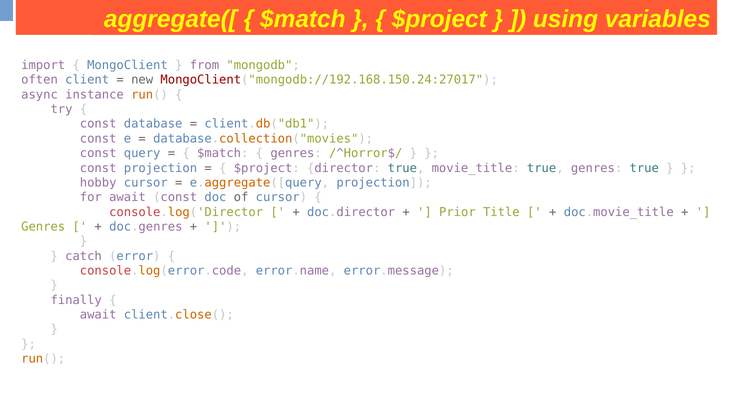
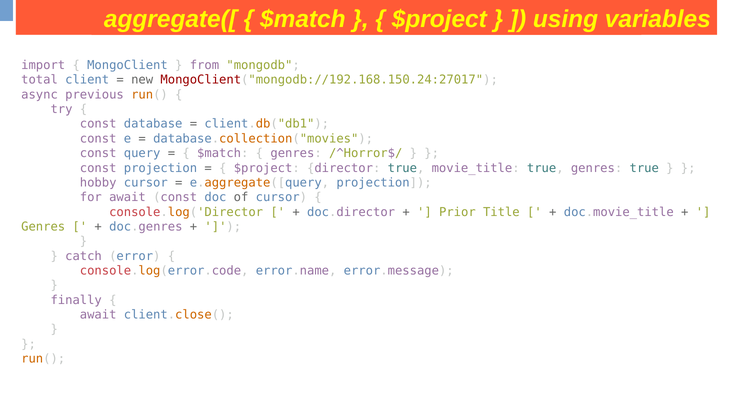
often: often -> total (40, 80)
instance: instance -> previous (95, 94)
